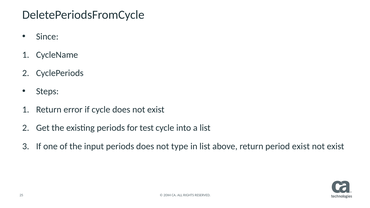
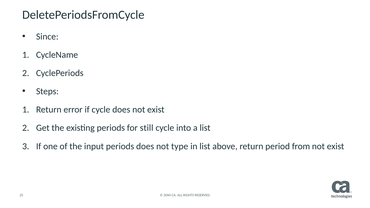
test: test -> still (147, 128)
period exist: exist -> from (301, 146)
